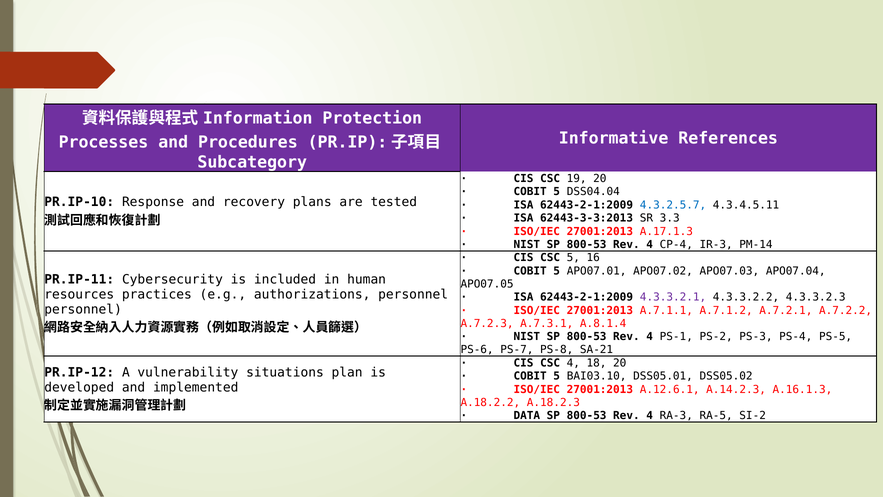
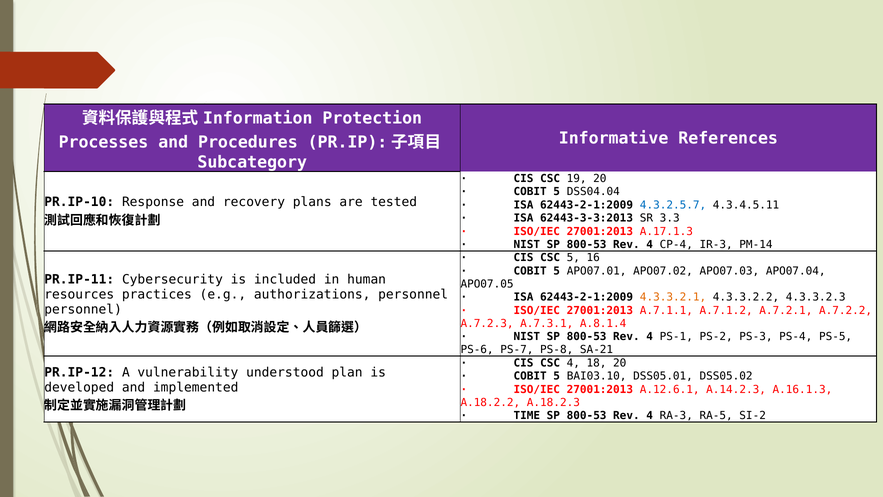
4.3.3.2.1 colour: purple -> orange (673, 297)
situations: situations -> understood (285, 372)
DATA: DATA -> TIME (527, 415)
